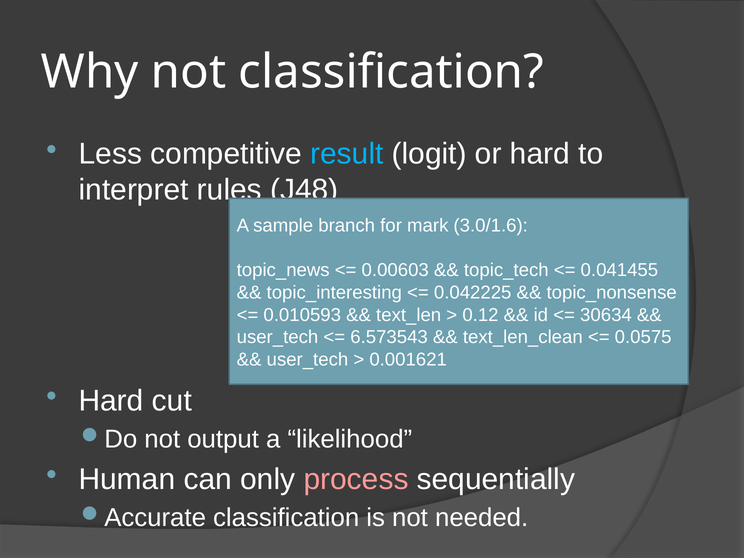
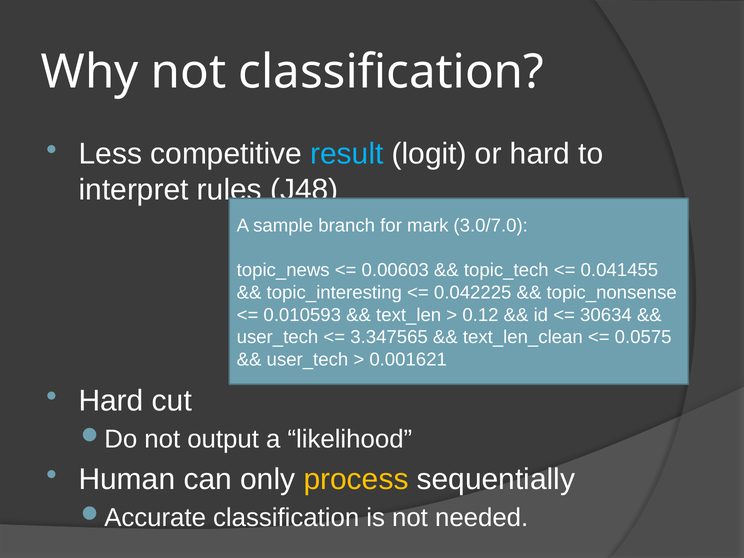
3.0/1.6: 3.0/1.6 -> 3.0/7.0 (491, 226)
6.573543: 6.573543 -> 3.347565 (389, 337)
process colour: pink -> yellow (356, 479)
